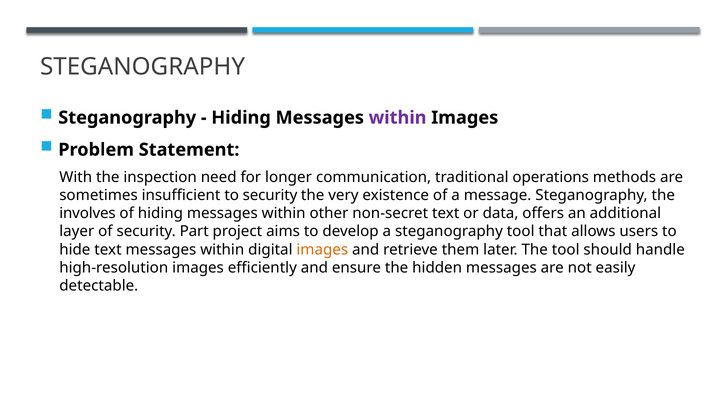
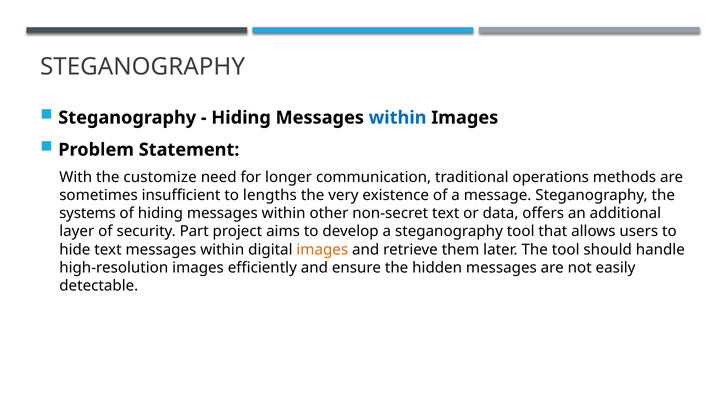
within colour: purple -> blue (398, 118)
inspection: inspection -> customize (160, 177)
to security: security -> lengths (270, 195)
involves: involves -> systems (88, 214)
